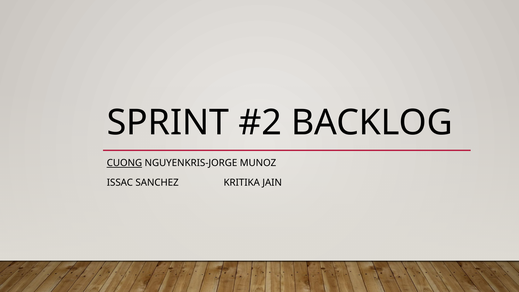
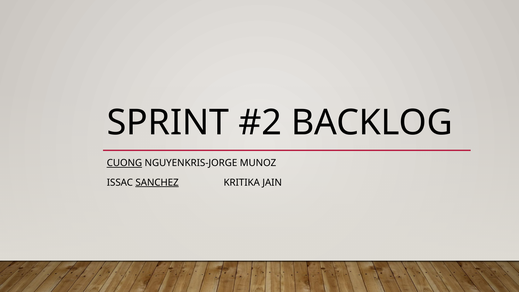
SANCHEZ underline: none -> present (157, 182)
